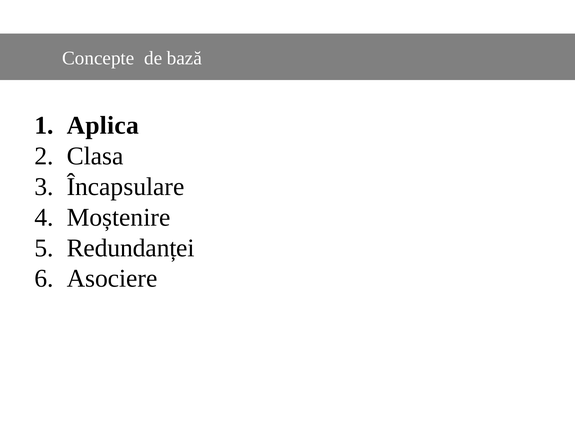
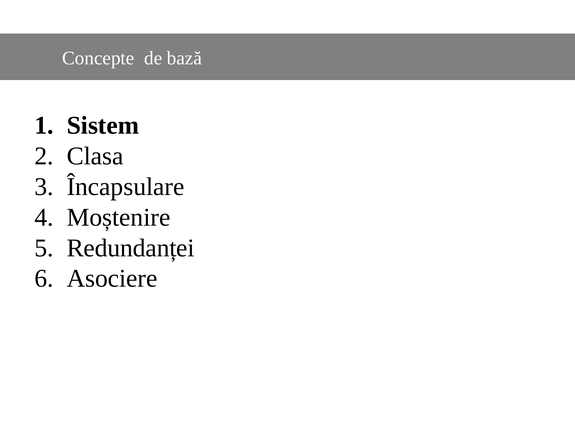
Aplica: Aplica -> Sistem (103, 125)
